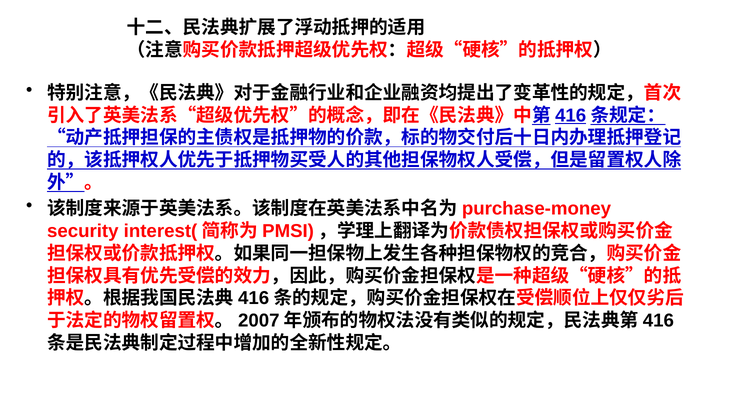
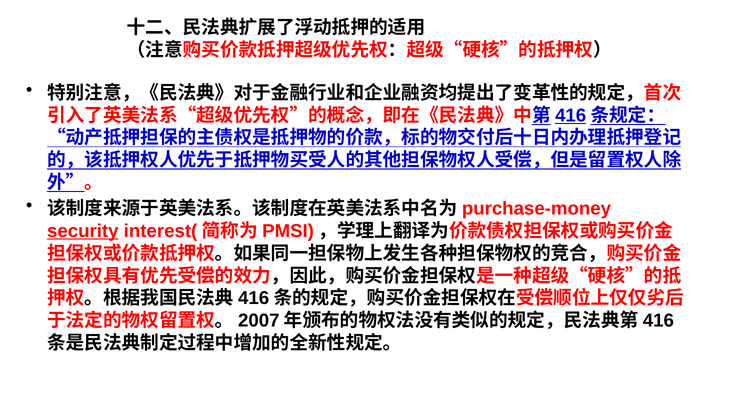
security underline: none -> present (83, 231)
